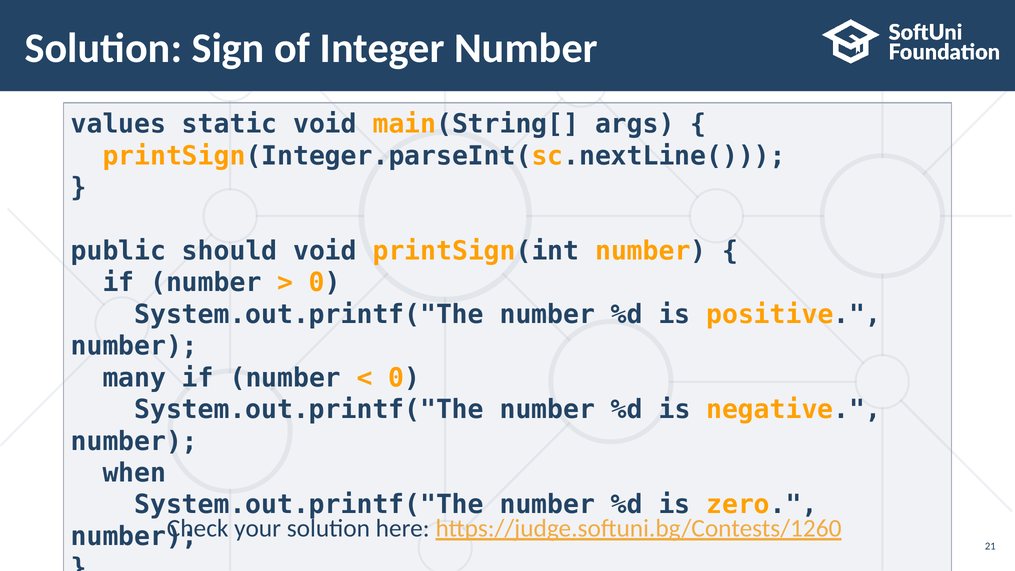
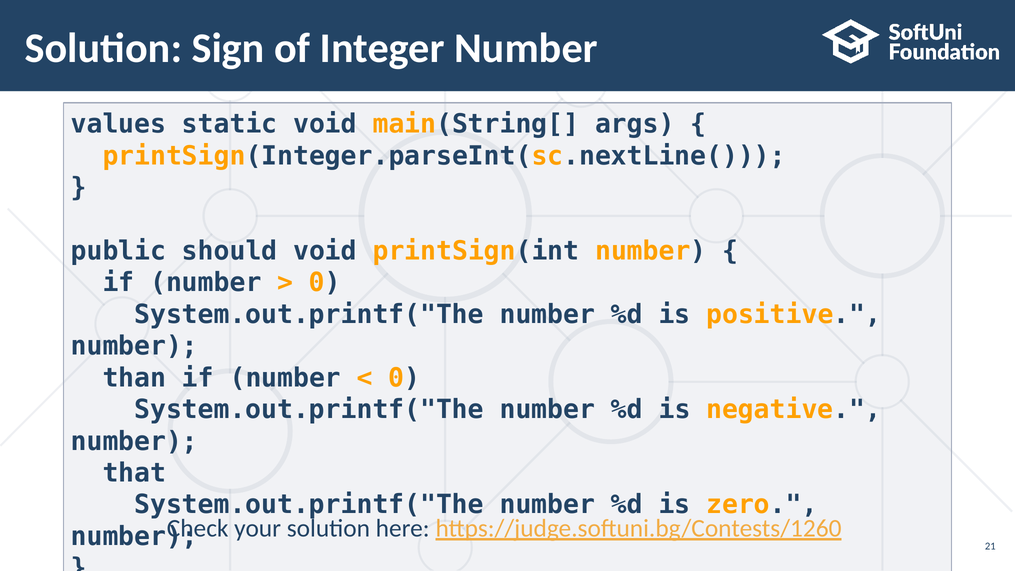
many: many -> than (134, 378)
when: when -> that (134, 473)
